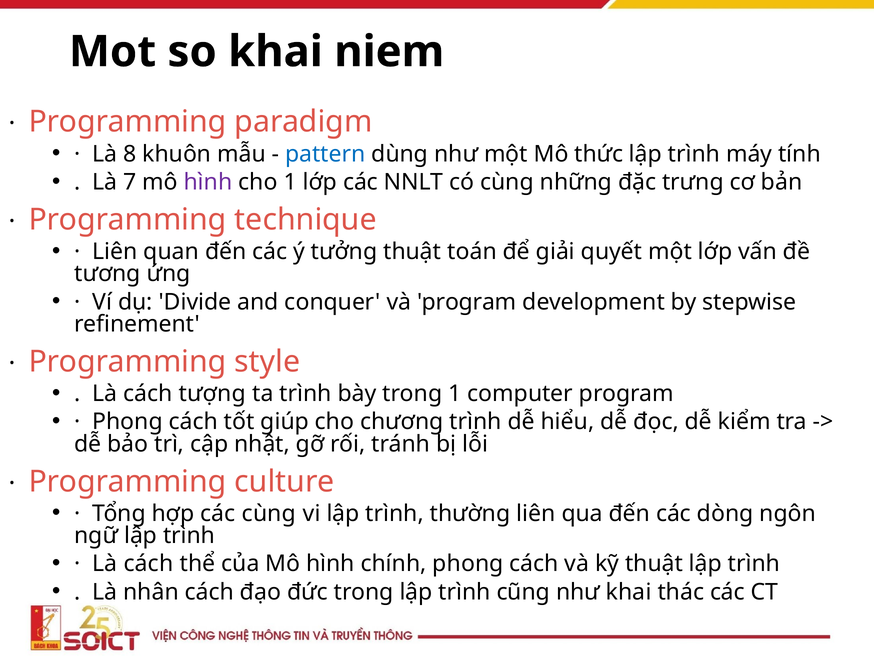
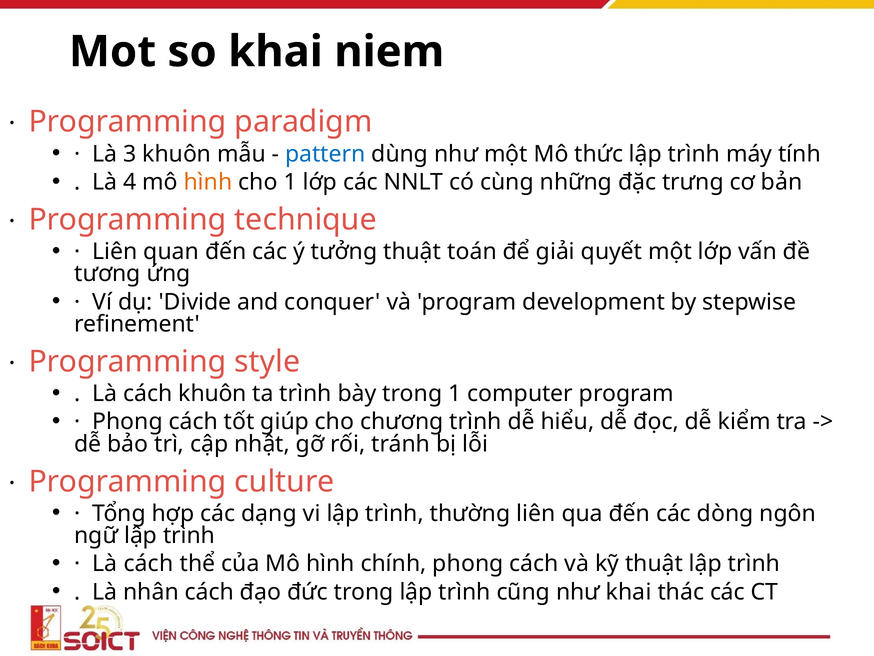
8: 8 -> 3 (130, 154)
7: 7 -> 4 (130, 182)
hình colour: purple -> orange (208, 182)
cách tượng: tượng -> khuôn (212, 393)
các cùng: cùng -> dạng (269, 513)
